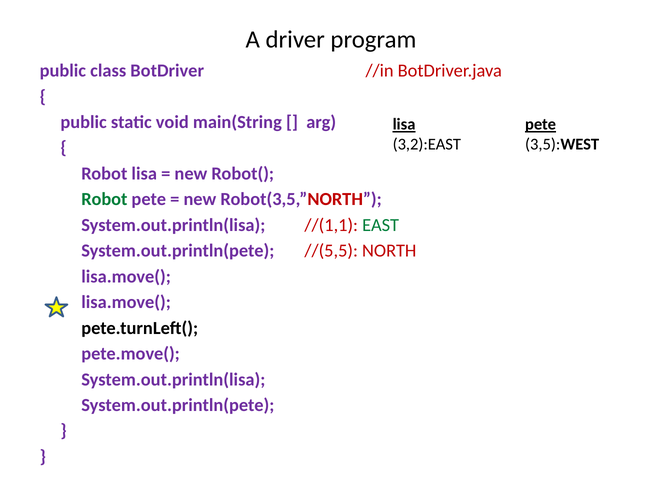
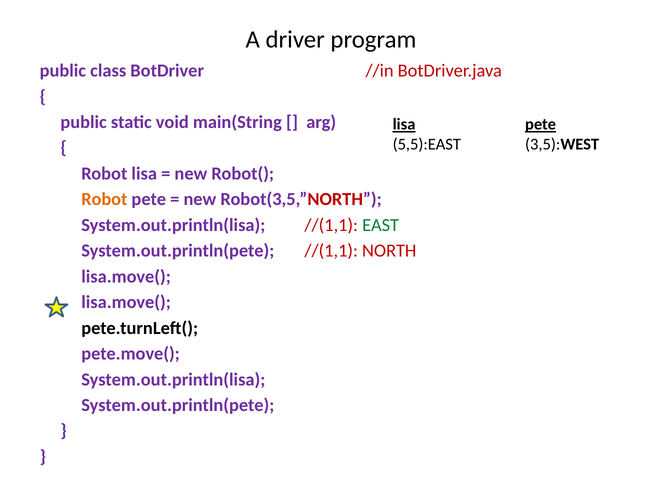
3,2):EAST: 3,2):EAST -> 5,5):EAST (427, 145)
Robot colour: green -> orange (104, 200)
System.out.println(pete //(5,5: //(5,5 -> //(1,1 (331, 251)
